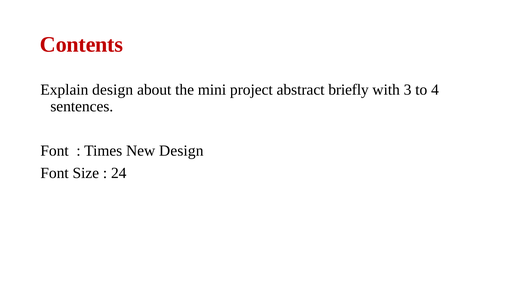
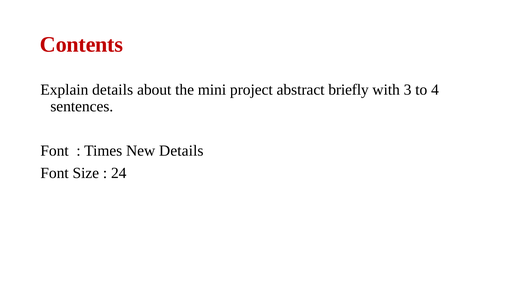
Explain design: design -> details (113, 90)
New Design: Design -> Details (181, 151)
